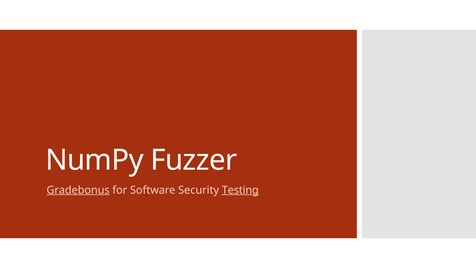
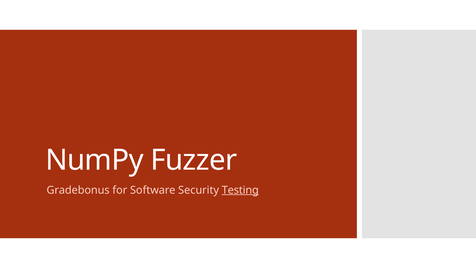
Gradebonus underline: present -> none (78, 190)
